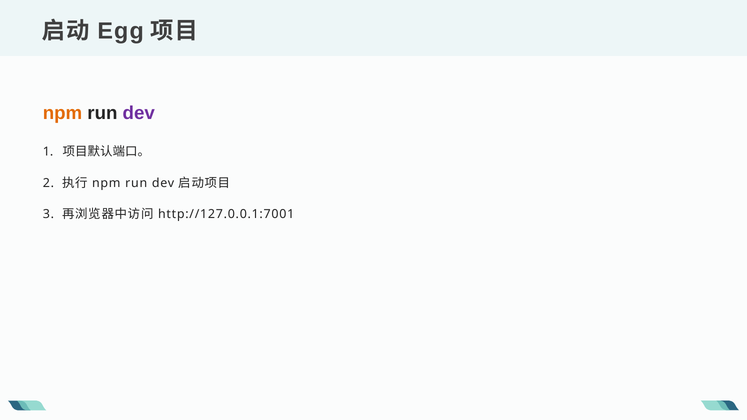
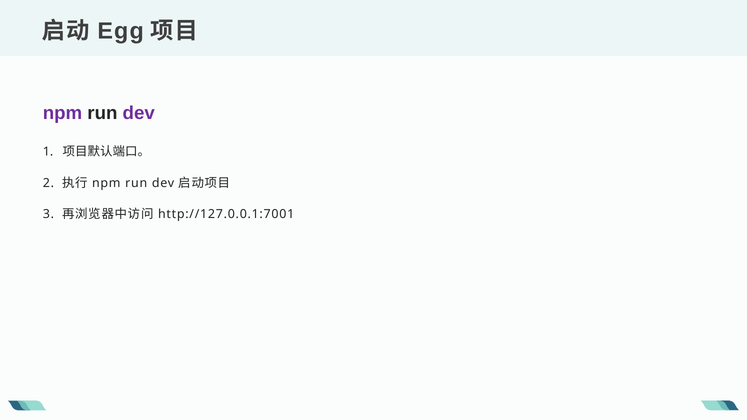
npm colour: orange -> purple (63, 113)
